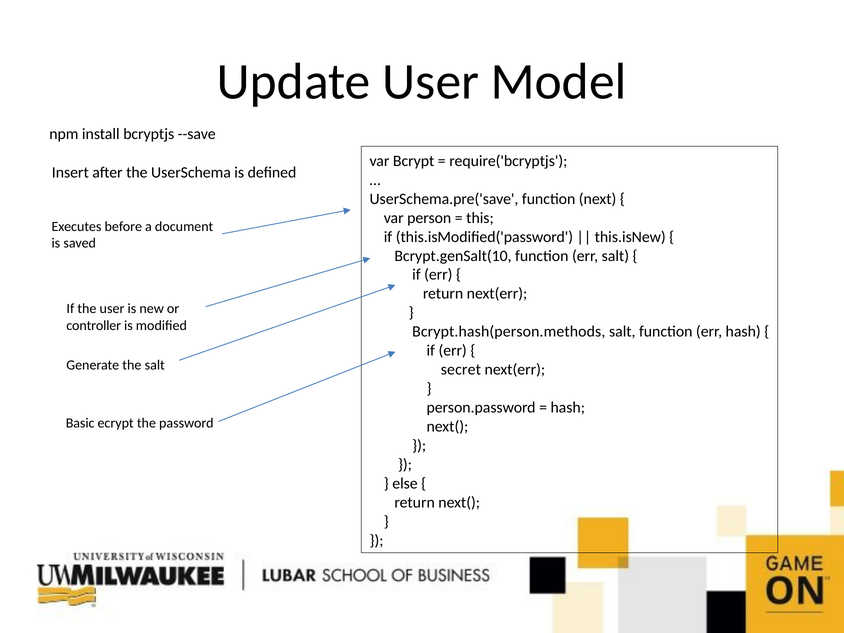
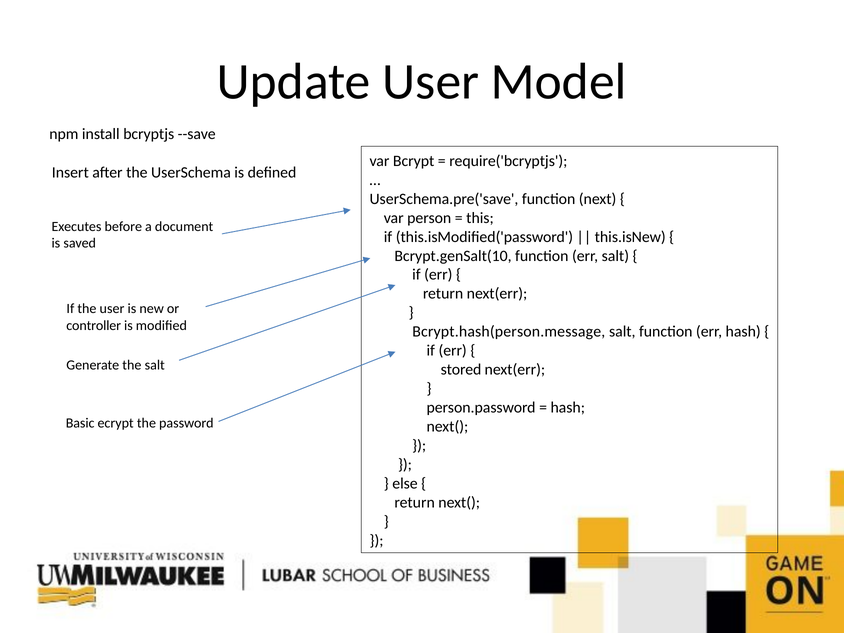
Bcrypt.hash(person.methods: Bcrypt.hash(person.methods -> Bcrypt.hash(person.message (509, 332)
secret: secret -> stored (461, 370)
